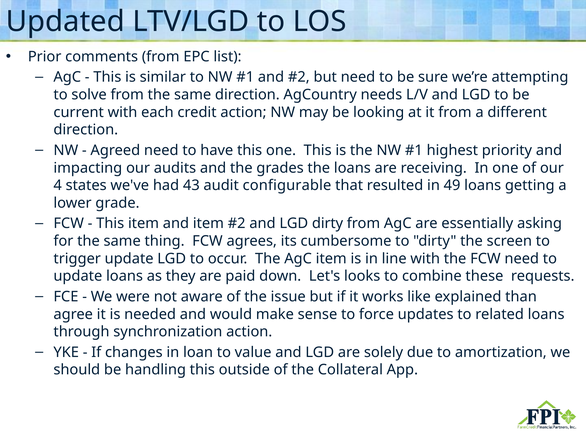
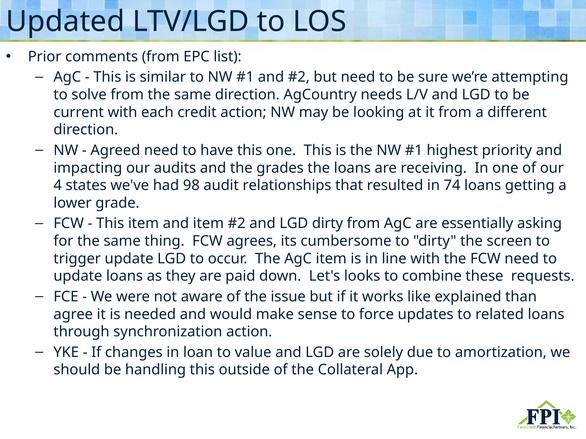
43: 43 -> 98 (191, 186)
configurable: configurable -> relationships (287, 186)
49: 49 -> 74 (452, 186)
